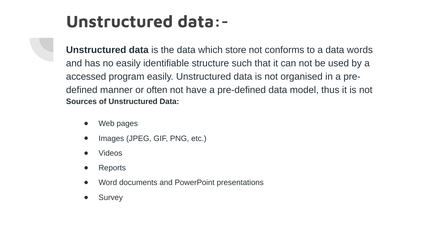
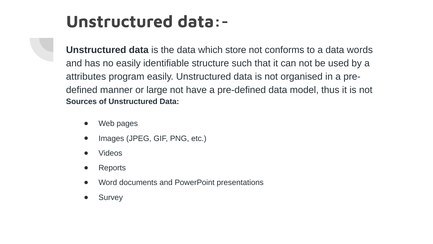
accessed: accessed -> attributes (86, 77)
often: often -> large (157, 90)
